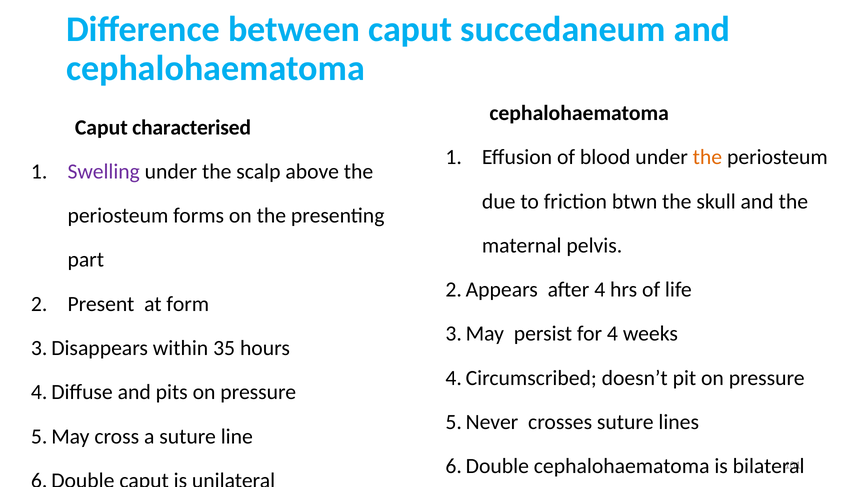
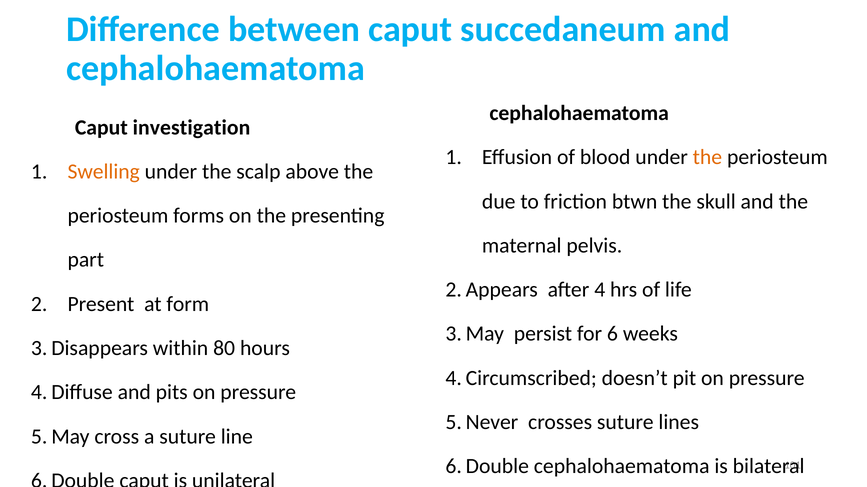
characterised: characterised -> investigation (191, 128)
Swelling colour: purple -> orange (104, 172)
for 4: 4 -> 6 (612, 334)
35: 35 -> 80 (224, 349)
